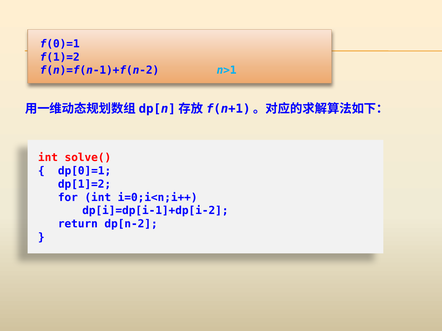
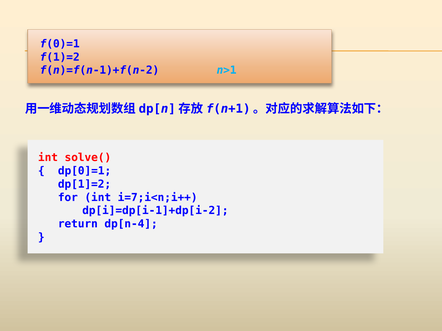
i=0;i<n;i++: i=0;i<n;i++ -> i=7;i<n;i++ (158, 198)
dp[n-2: dp[n-2 -> dp[n-4 (131, 224)
